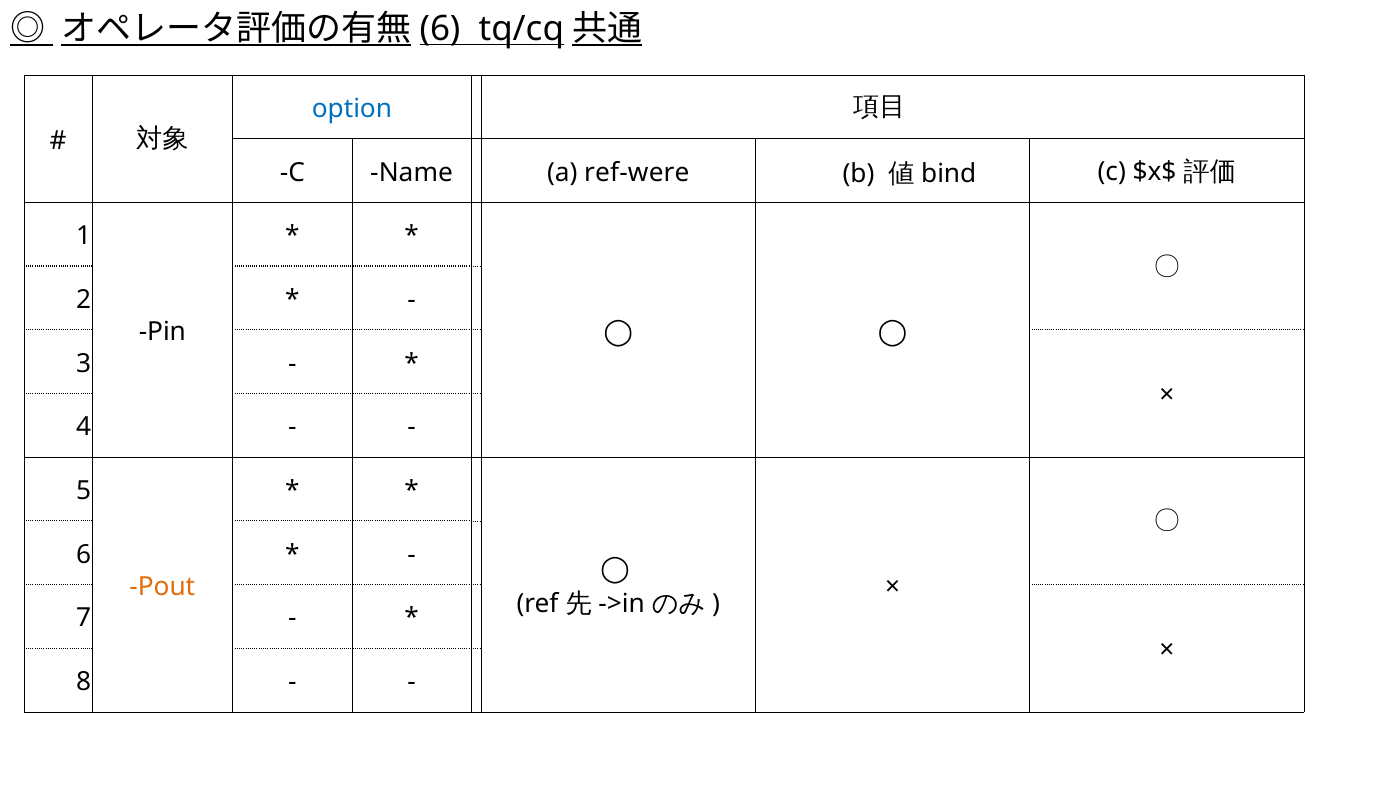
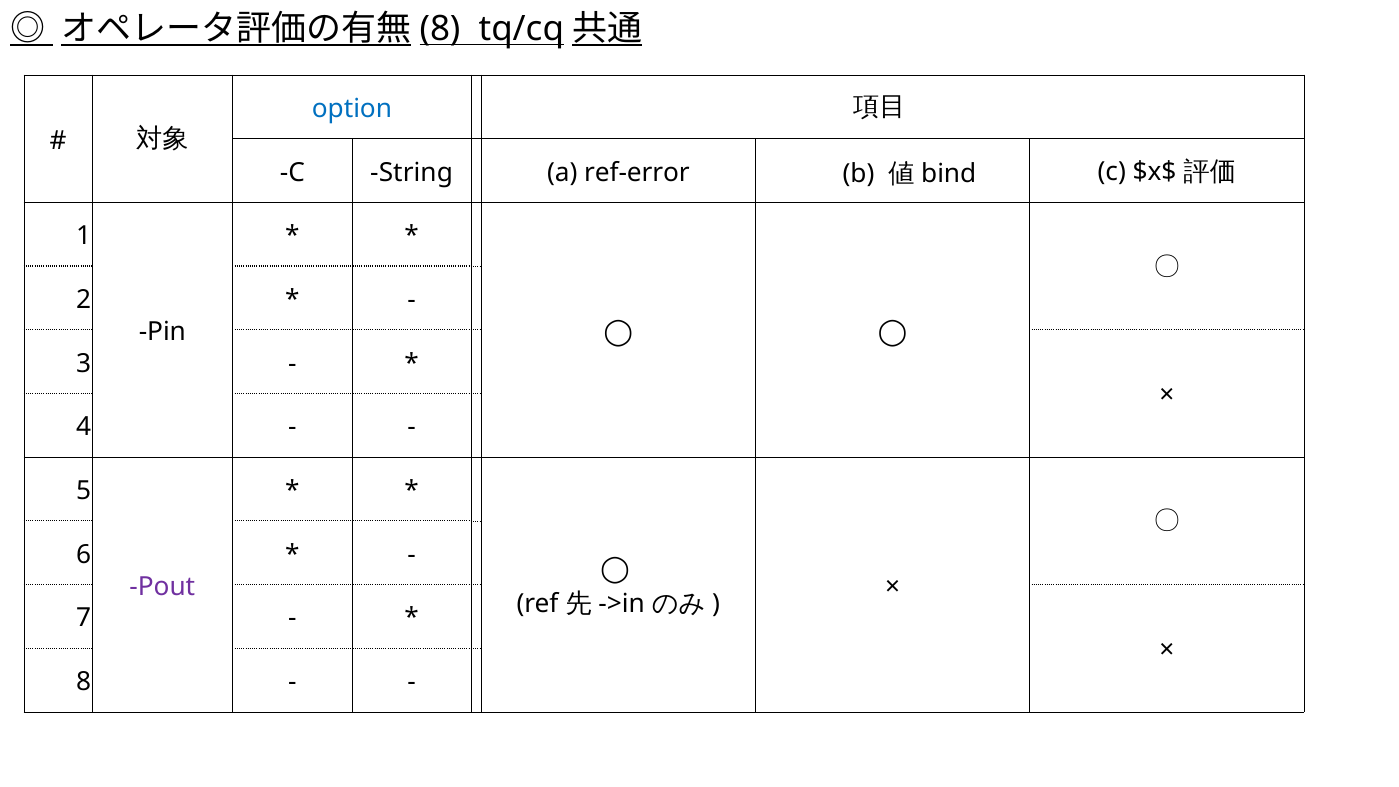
6: 6 -> 8 (440, 29)
Name: Name -> String (412, 172)
ref-were: ref-were -> ref-error (637, 172)
Pout colour: orange -> purple (162, 586)
